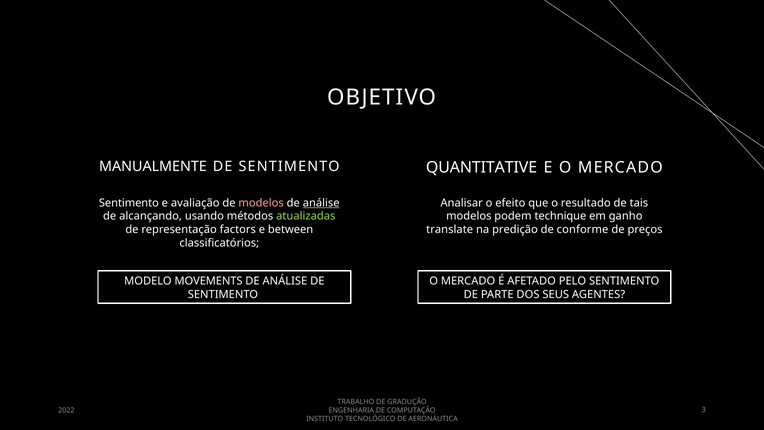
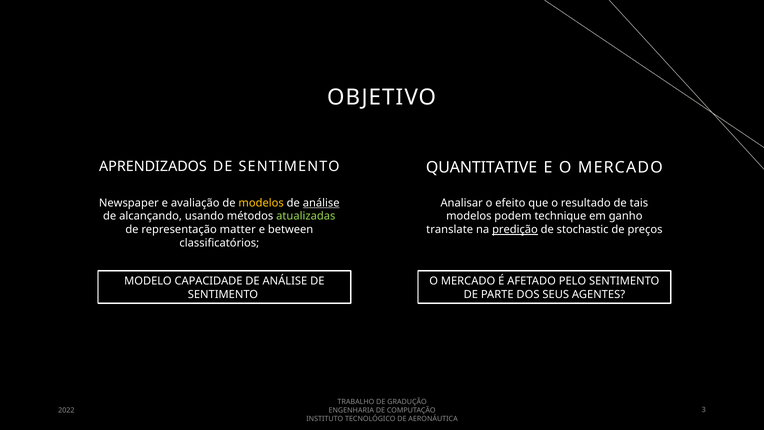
MANUALMENTE: MANUALMENTE -> APRENDIZADOS (153, 166)
Sentimento: Sentimento -> Newspaper (129, 203)
modelos colour: pink -> yellow (261, 203)
predição underline: none -> present (515, 229)
conforme: conforme -> stochastic (583, 229)
factors: factors -> matter (238, 230)
MOVEMENTS: MOVEMENTS -> CAPACIDADE (209, 281)
